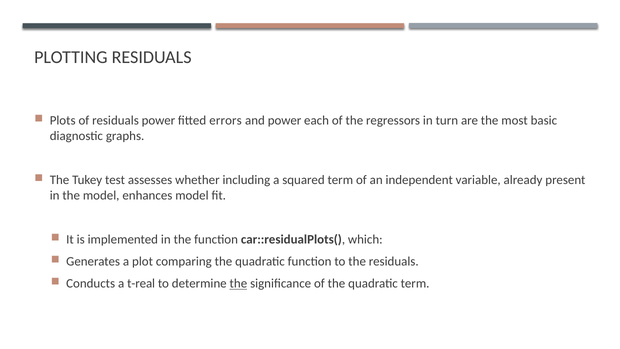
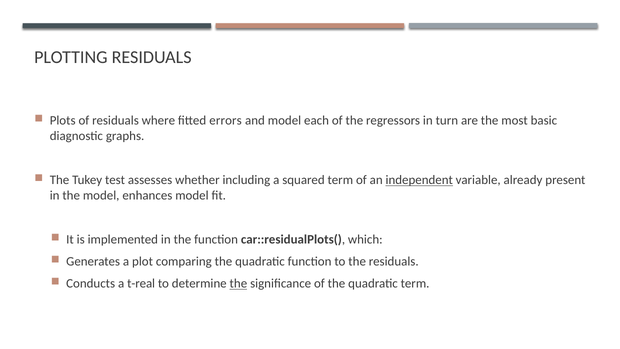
residuals power: power -> where (158, 121)
and power: power -> model (285, 121)
independent underline: none -> present (419, 180)
